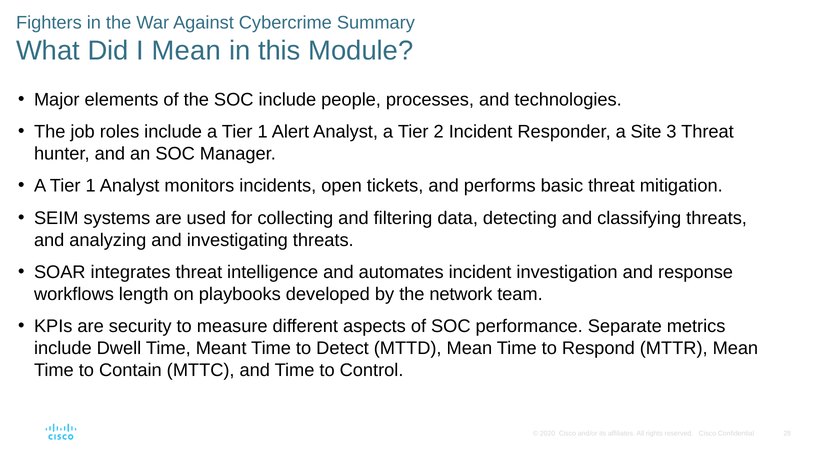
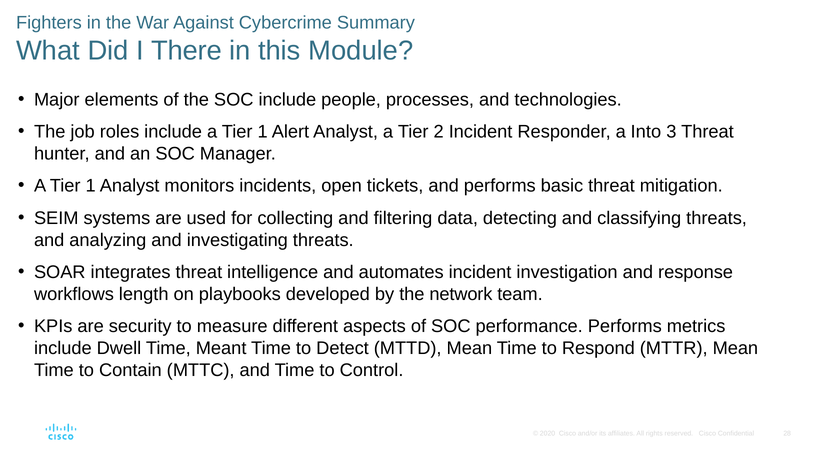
I Mean: Mean -> There (187, 51)
Site: Site -> Into (646, 132)
performance Separate: Separate -> Performs (625, 327)
